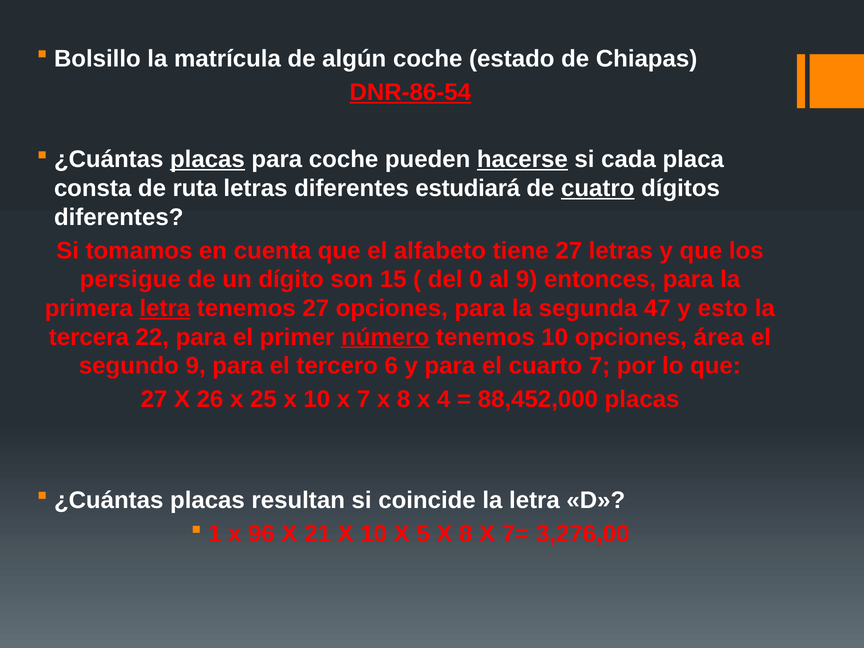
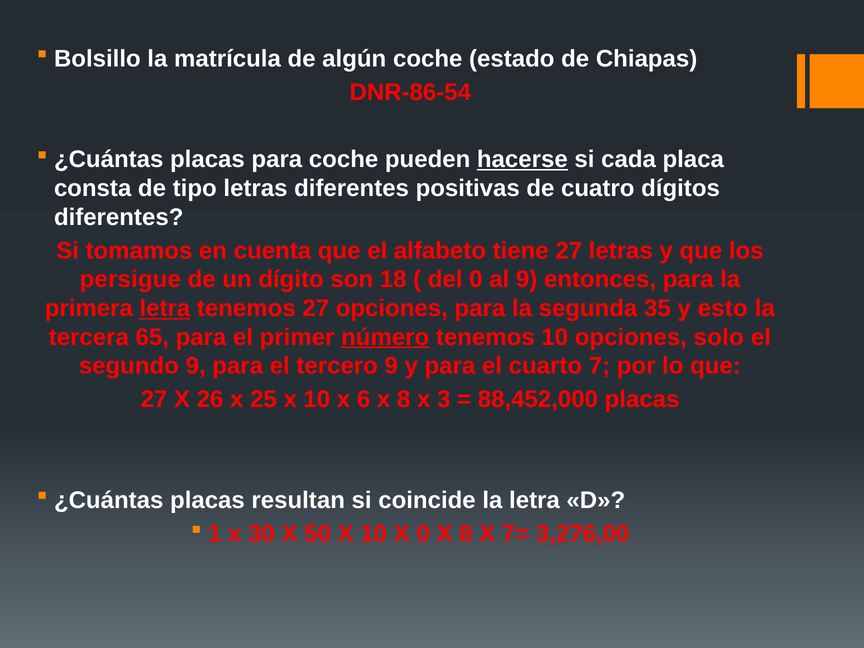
DNR-86-54 underline: present -> none (410, 92)
placas underline: present -> none (207, 159)
ruta: ruta -> tipo (195, 188)
estudiará: estudiará -> positivas (468, 188)
cuatro underline: present -> none (598, 188)
15: 15 -> 18 (393, 280)
47: 47 -> 35 (657, 308)
22: 22 -> 65 (152, 337)
área: área -> solo (719, 337)
tercero 6: 6 -> 9 (391, 366)
x 7: 7 -> 6 (364, 400)
4: 4 -> 3 (444, 400)
96: 96 -> 30 (261, 534)
21: 21 -> 50 (318, 534)
X 5: 5 -> 0 (423, 534)
